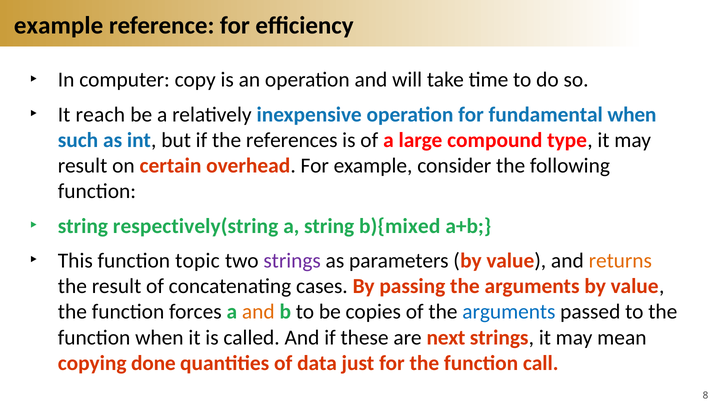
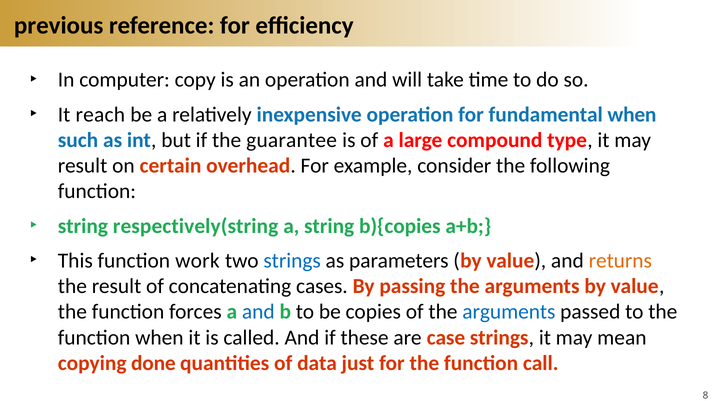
example: example -> previous (59, 26)
references: references -> guarantee (292, 140)
b){mixed: b){mixed -> b){copies (400, 226)
topic: topic -> work (197, 261)
strings colour: purple -> blue (292, 261)
and colour: orange -> blue (258, 312)
next: next -> case (446, 338)
